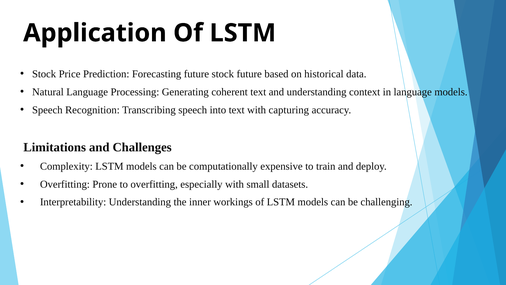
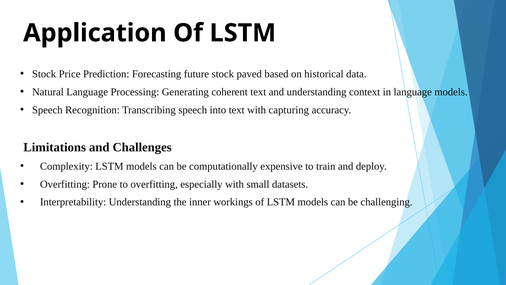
stock future: future -> paved (249, 74)
